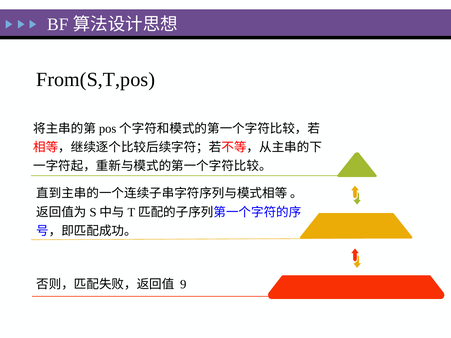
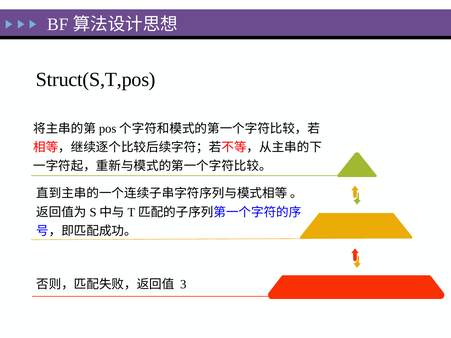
From(S,T,pos: From(S,T,pos -> Struct(S,T,pos (96, 80)
9: 9 -> 3 (183, 284)
